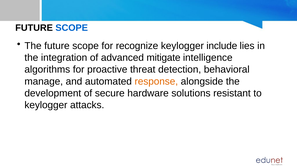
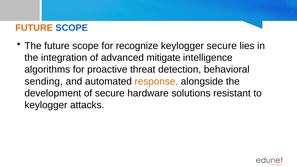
FUTURE colour: black -> orange (34, 28)
keylogger include: include -> secure (222, 46)
manage: manage -> sending (44, 81)
